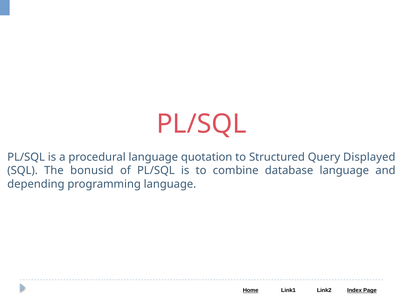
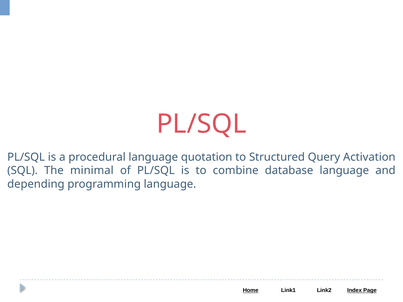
Displayed: Displayed -> Activation (369, 157)
bonusid: bonusid -> minimal (92, 171)
